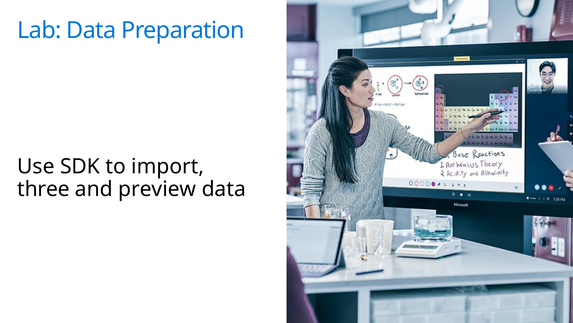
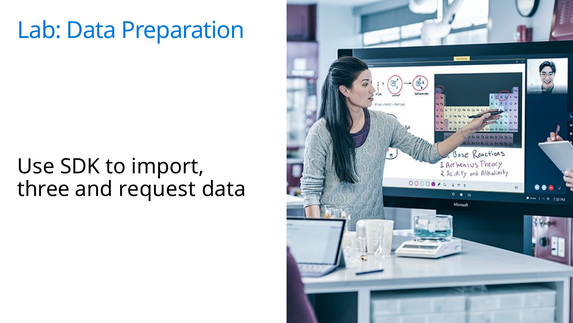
preview: preview -> request (157, 189)
